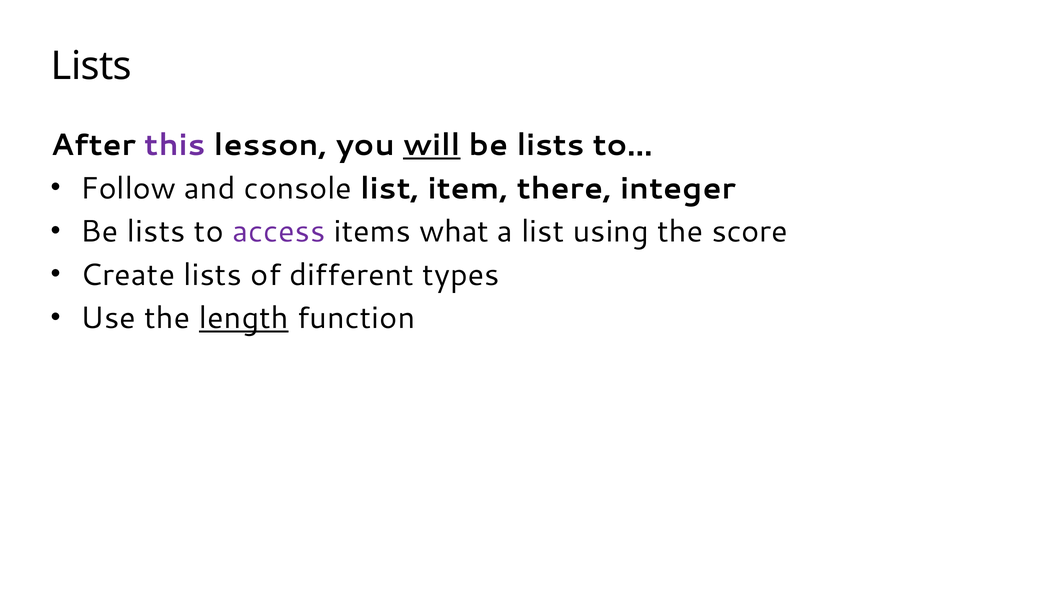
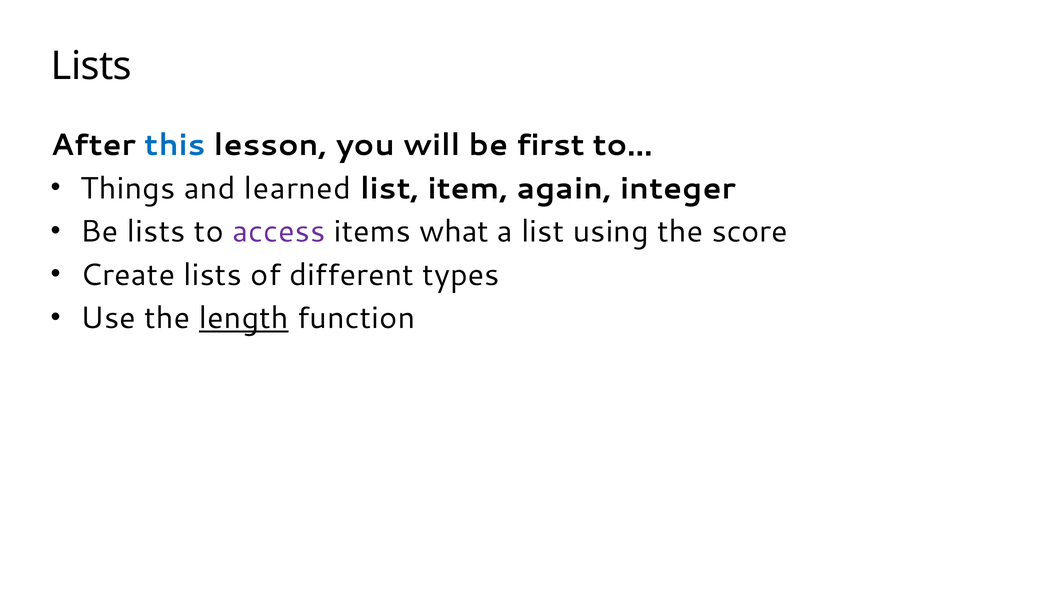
this colour: purple -> blue (175, 145)
will underline: present -> none (432, 145)
lists: lists -> first (551, 145)
Follow: Follow -> Things (128, 188)
console: console -> learned (298, 188)
there: there -> again (564, 188)
